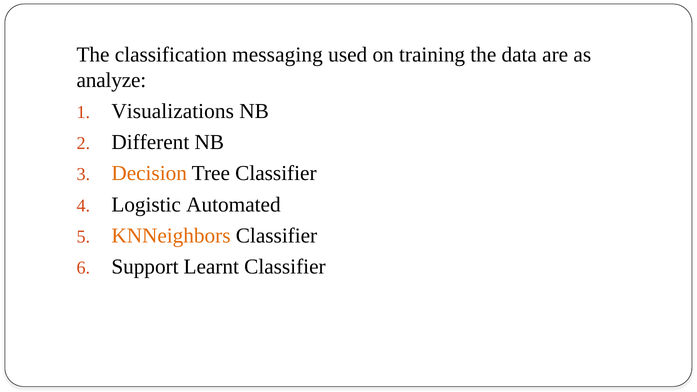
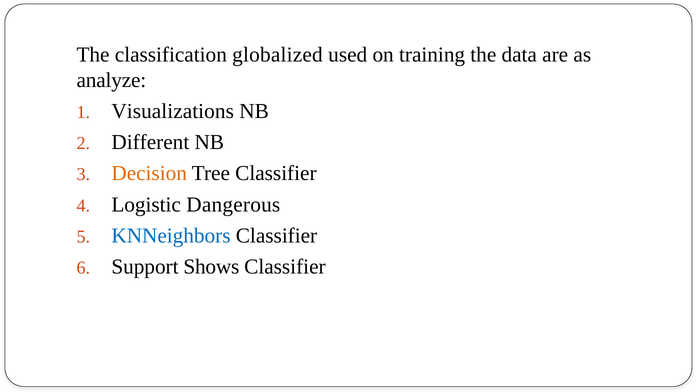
messaging: messaging -> globalized (277, 55)
Automated: Automated -> Dangerous (233, 205)
KNNeighbors colour: orange -> blue (171, 236)
Learnt: Learnt -> Shows (211, 267)
